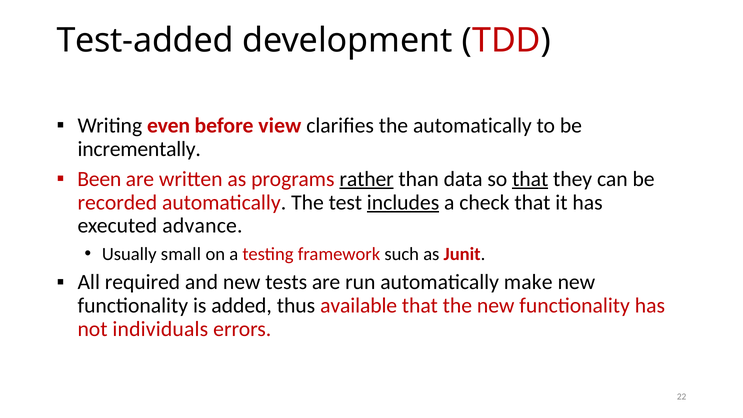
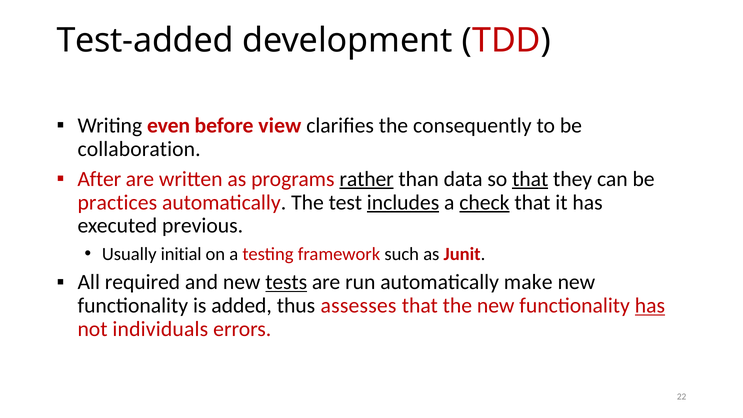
the automatically: automatically -> consequently (472, 126)
incrementally: incrementally -> collaboration (139, 149)
Been: Been -> After (99, 179)
recorded: recorded -> practices (117, 202)
check underline: none -> present (484, 202)
advance: advance -> previous (203, 226)
small: small -> initial (181, 254)
tests underline: none -> present (286, 282)
available: available -> assesses (358, 306)
has underline: none -> present (650, 306)
